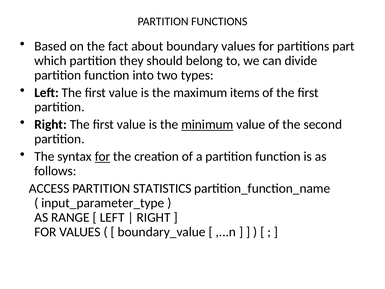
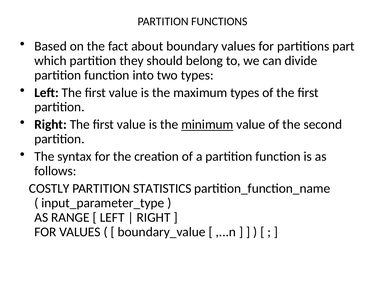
maximum items: items -> types (245, 93)
for underline: present -> none (103, 156)
ACCESS: ACCESS -> COSTLY (49, 188)
